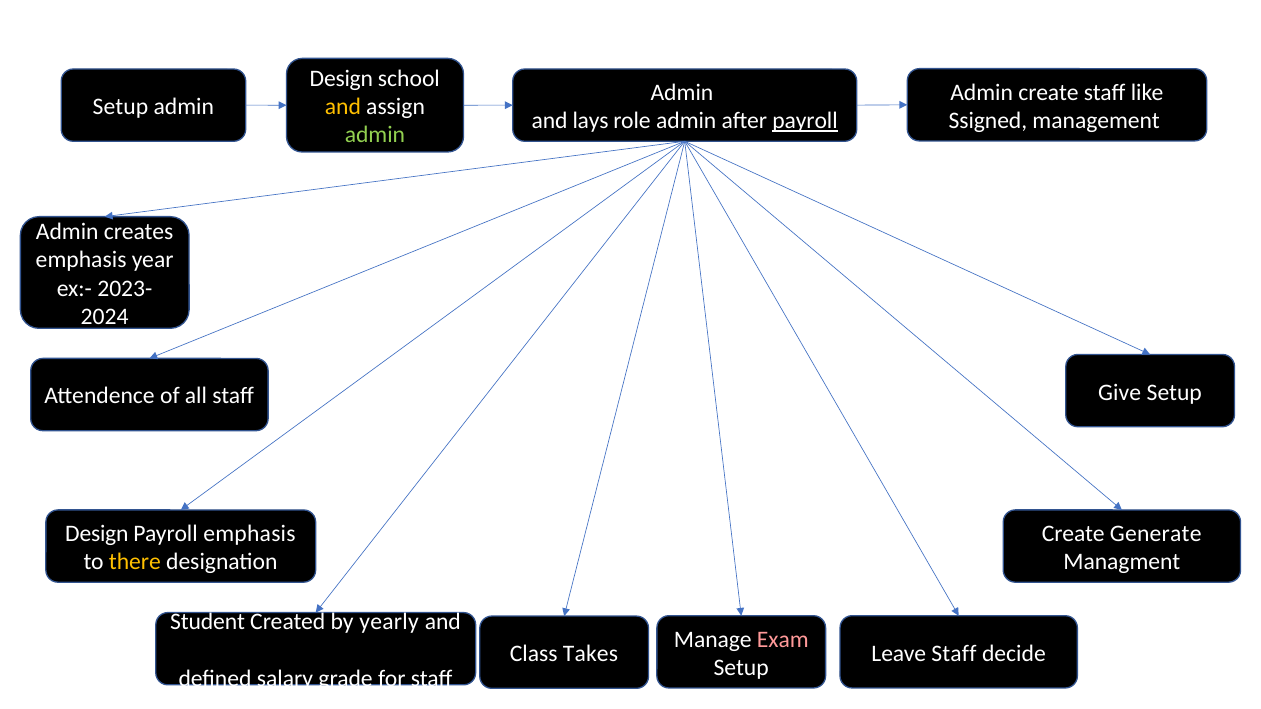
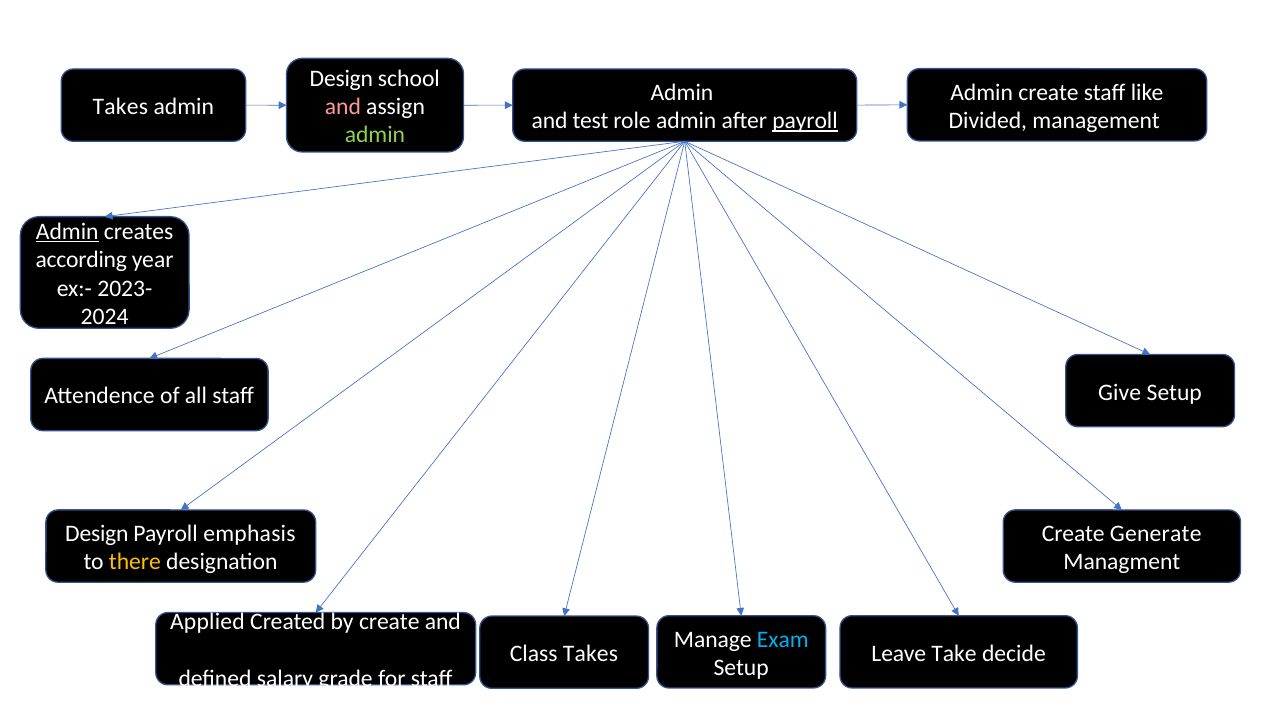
Setup: Setup -> Takes (120, 107)
and colour: yellow -> pink (343, 107)
Ssigned: Ssigned -> Divided (988, 121)
lays: lays -> test (591, 121)
Admin underline: none -> present (67, 232)
emphasis: emphasis -> according (81, 260)
Student: Student -> Applied (207, 622)
by yearly: yearly -> create (389, 622)
Exam colour: pink -> light blue (783, 640)
Leave Staff: Staff -> Take (954, 654)
